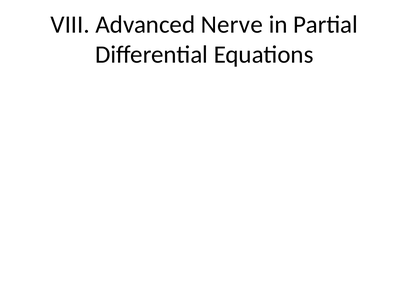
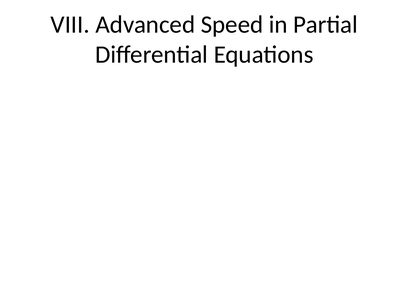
Nerve: Nerve -> Speed (232, 25)
